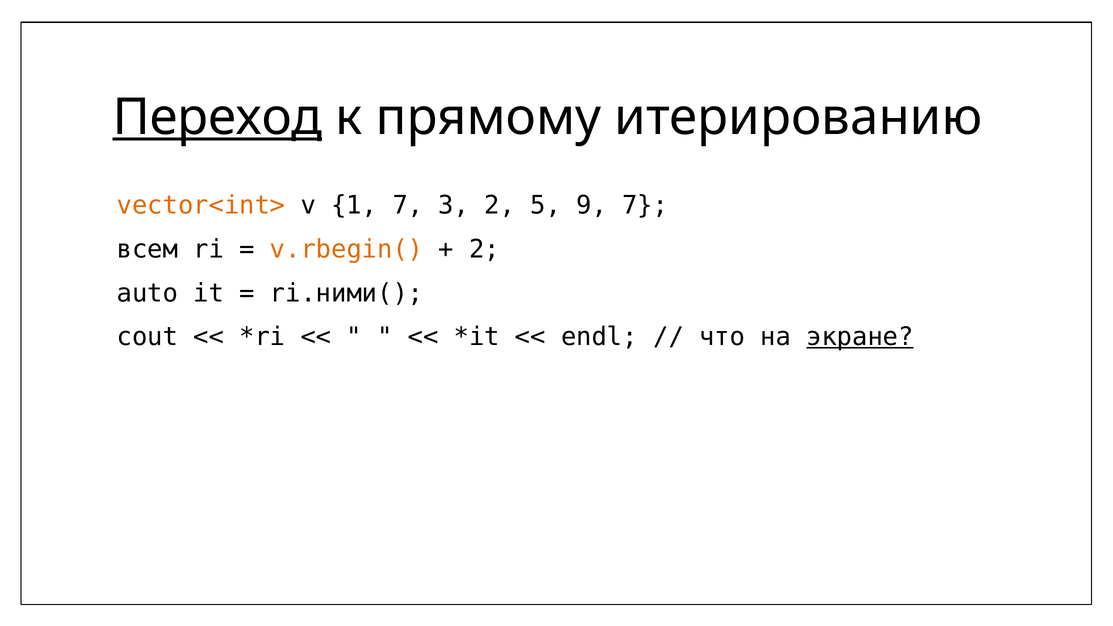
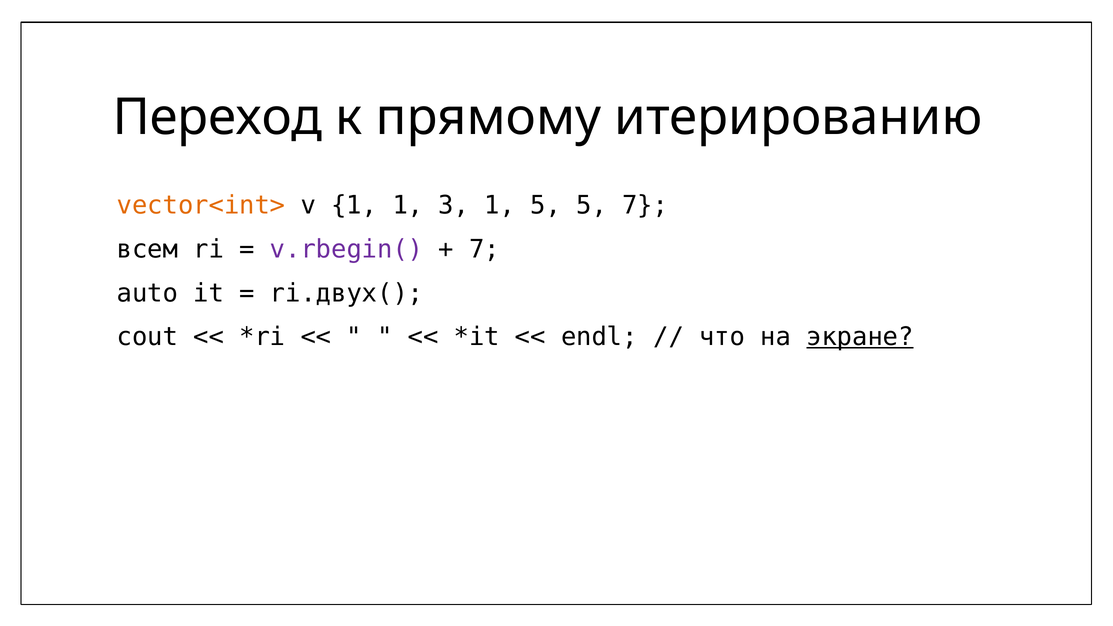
Переход underline: present -> none (218, 117)
1 7: 7 -> 1 (408, 206)
3 2: 2 -> 1 (500, 206)
5 9: 9 -> 5 (592, 206)
v.rbegin( colour: orange -> purple (347, 249)
2: 2 -> 7 (484, 249)
ri.ними(: ri.ними( -> ri.двух( (347, 293)
